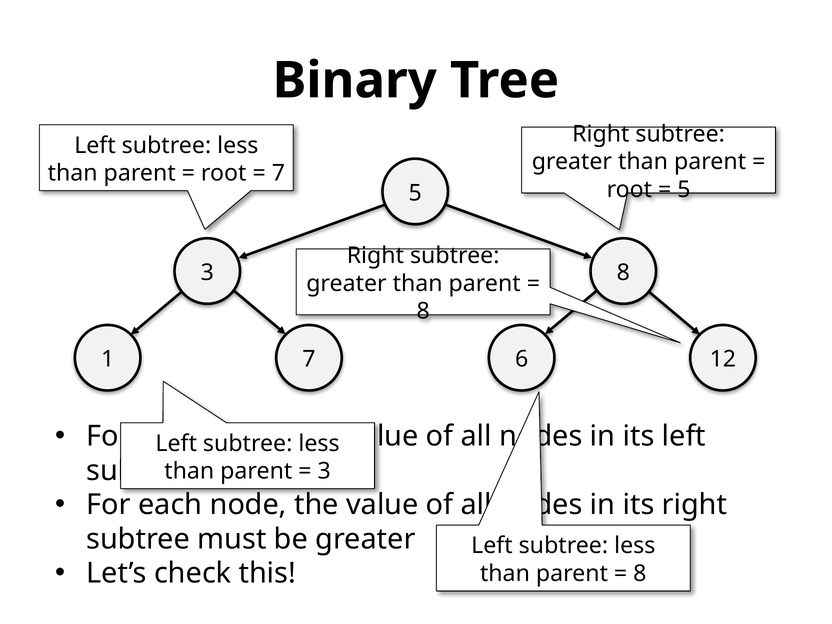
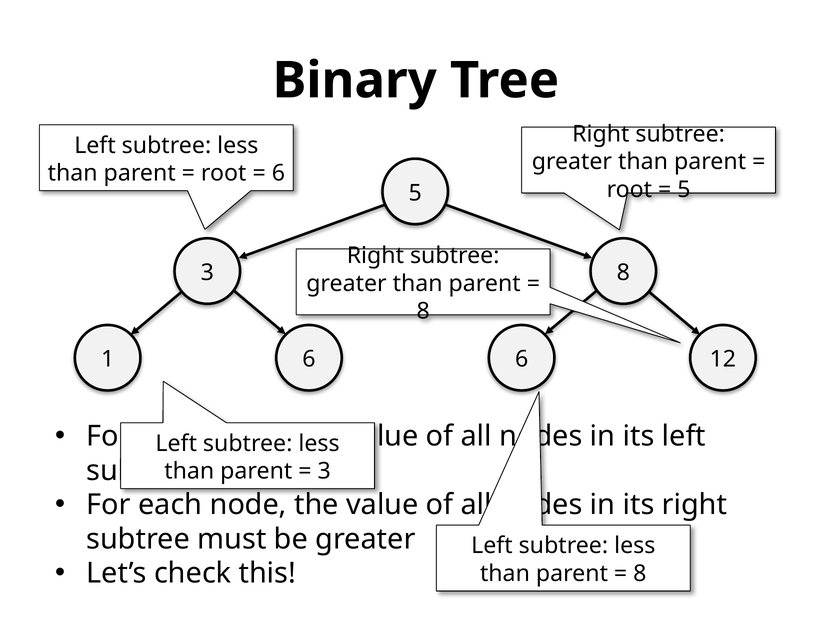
7: 7 -> 6 (278, 173)
1 7: 7 -> 6 (309, 359)
